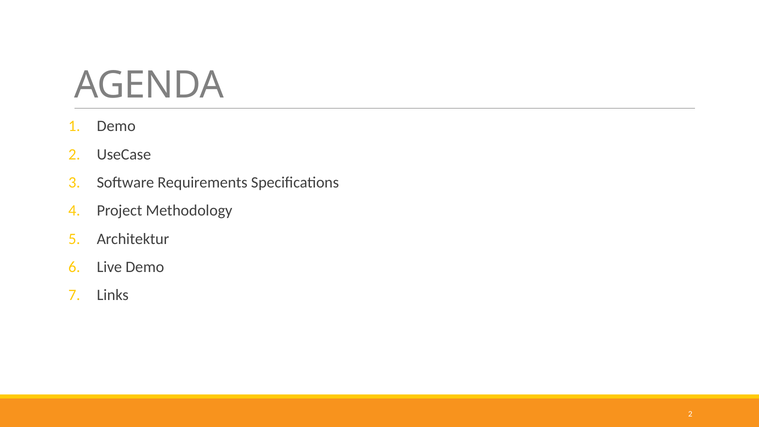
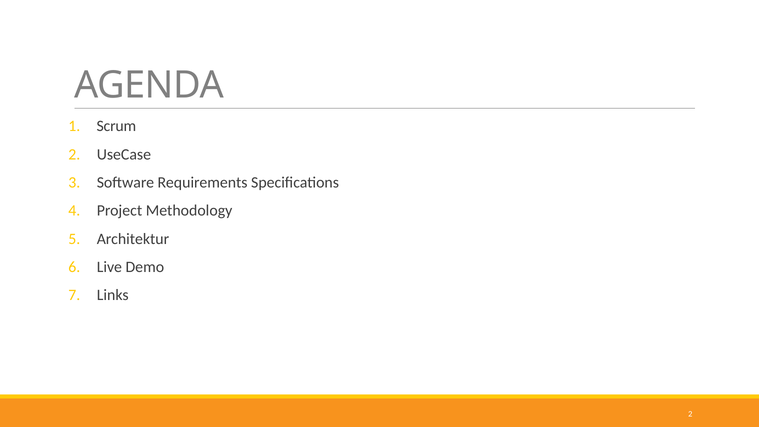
Demo: Demo -> Scrum (116, 126)
